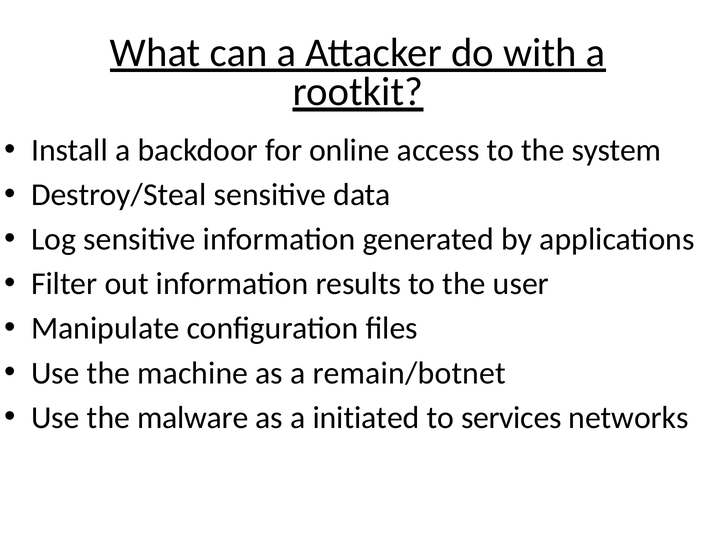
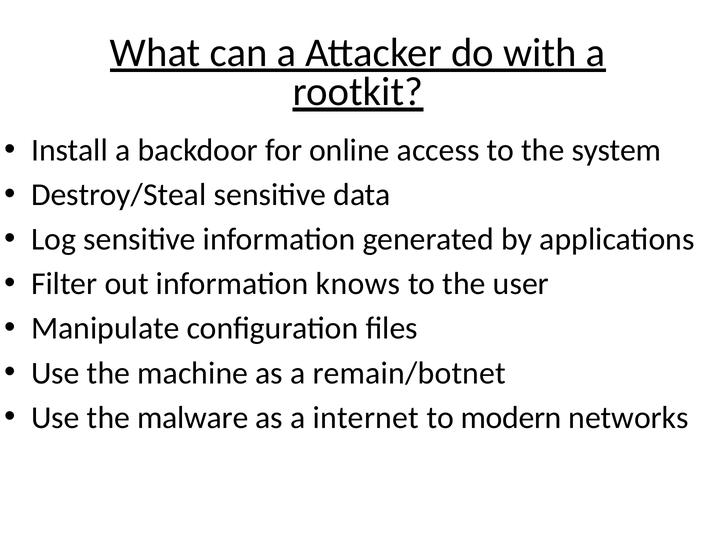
results: results -> knows (358, 284)
initiated: initiated -> internet (366, 418)
services: services -> modern (511, 418)
